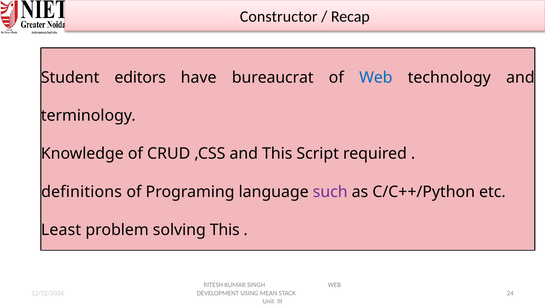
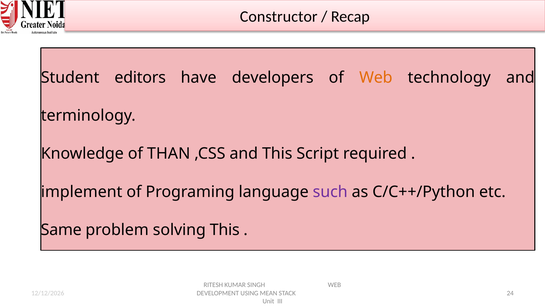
bureaucrat: bureaucrat -> developers (273, 77)
Web colour: blue -> orange (376, 77)
CRUD: CRUD -> THAN (169, 153)
definitions: definitions -> implement (82, 192)
Least: Least -> Same (61, 230)
